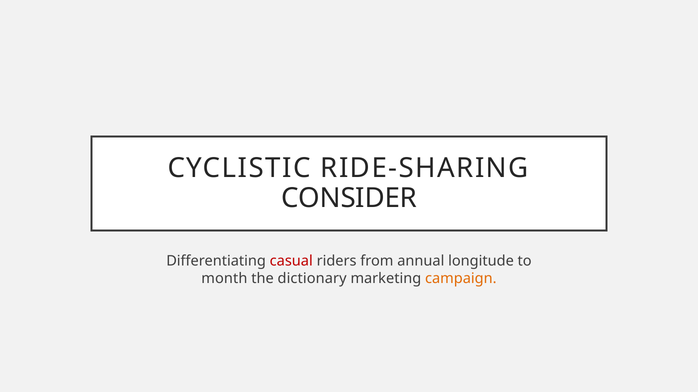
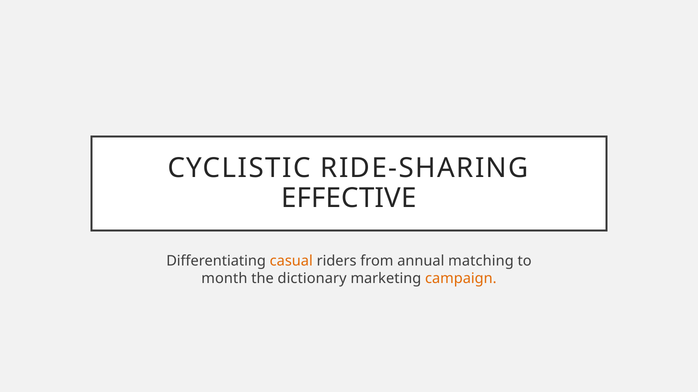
CONSIDER: CONSIDER -> EFFECTIVE (349, 198)
casual colour: red -> orange (291, 262)
longitude: longitude -> matching (481, 262)
